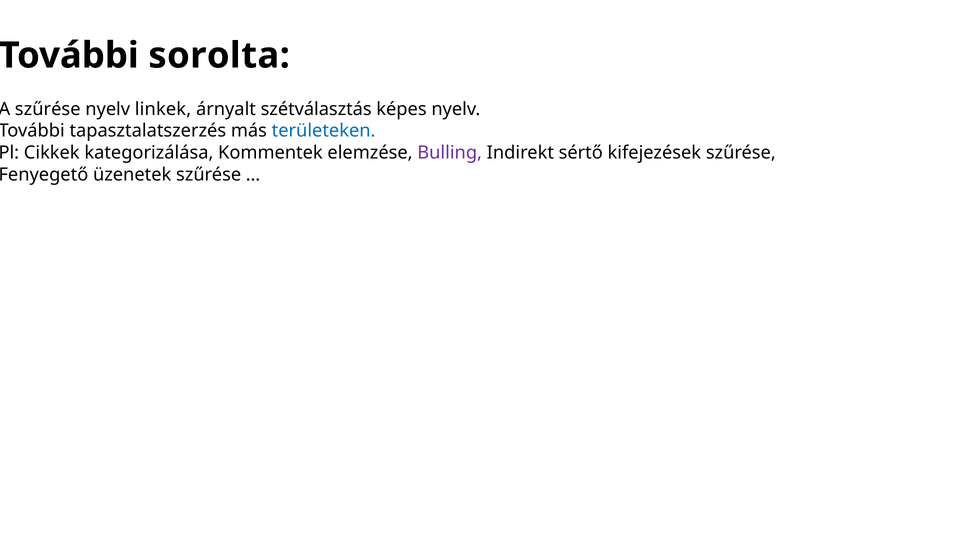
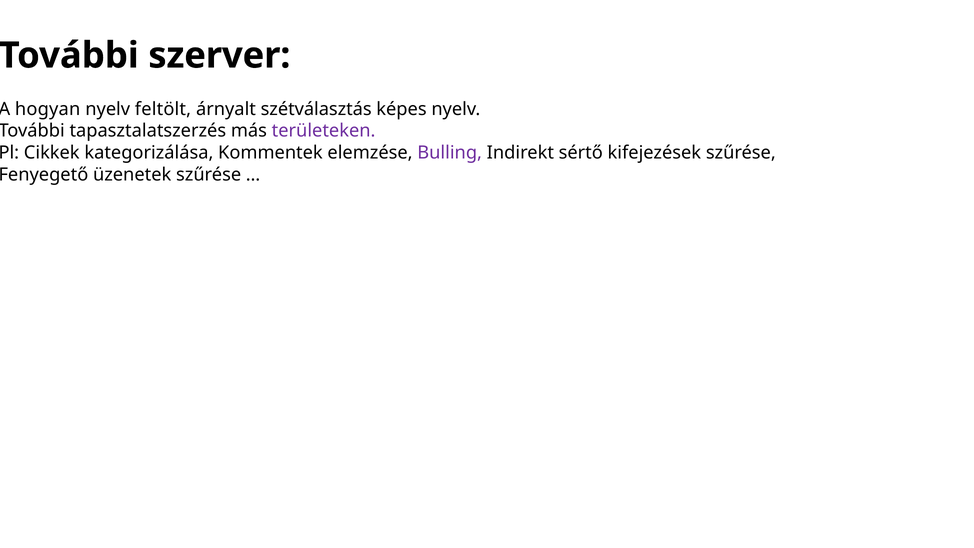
sorolta: sorolta -> szerver (219, 56)
szűrése: szűrése -> hogyan (48, 109)
linkek: linkek -> feltölt (163, 109)
területeken colour: blue -> purple (324, 131)
